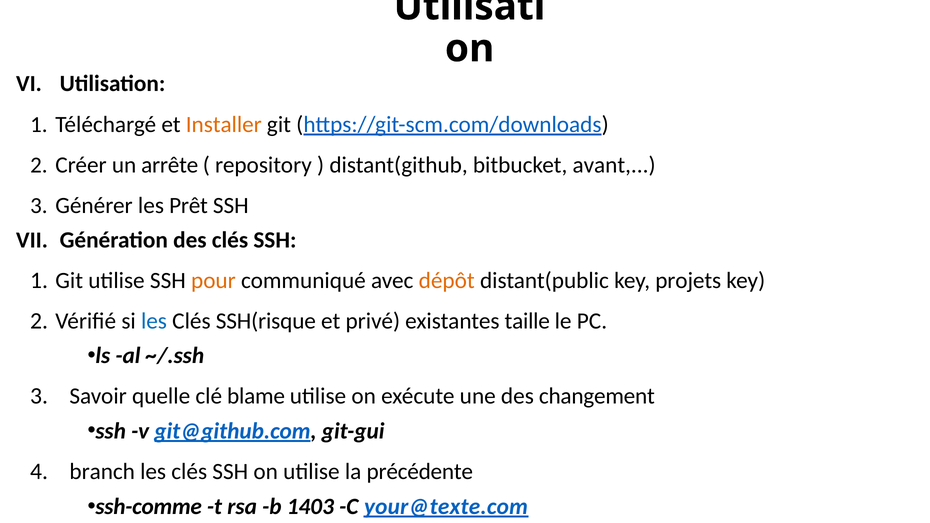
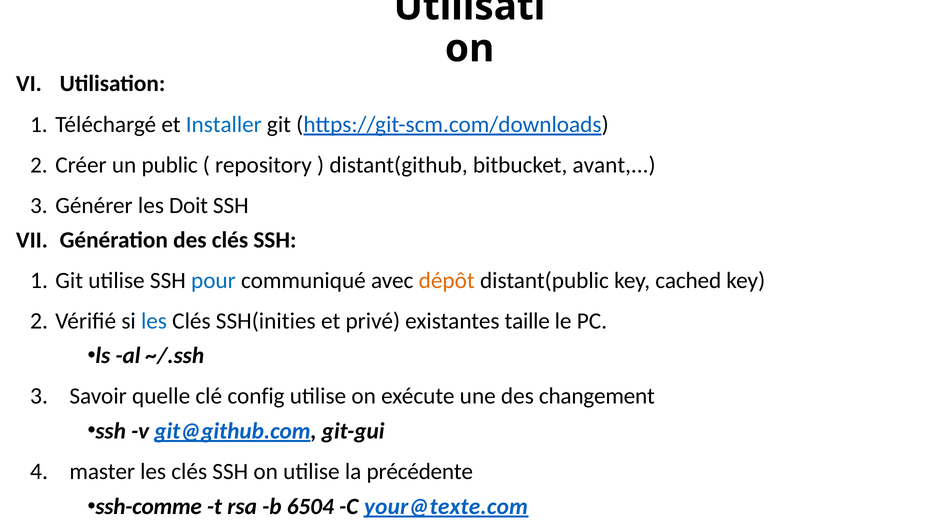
Installer colour: orange -> blue (224, 124)
arrête: arrête -> public (170, 165)
Prêt: Prêt -> Doit (189, 206)
pour colour: orange -> blue (213, 281)
projets: projets -> cached (688, 281)
SSH(risque: SSH(risque -> SSH(inities (266, 321)
blame: blame -> config (256, 396)
branch: branch -> master (102, 472)
1403: 1403 -> 6504 (310, 507)
